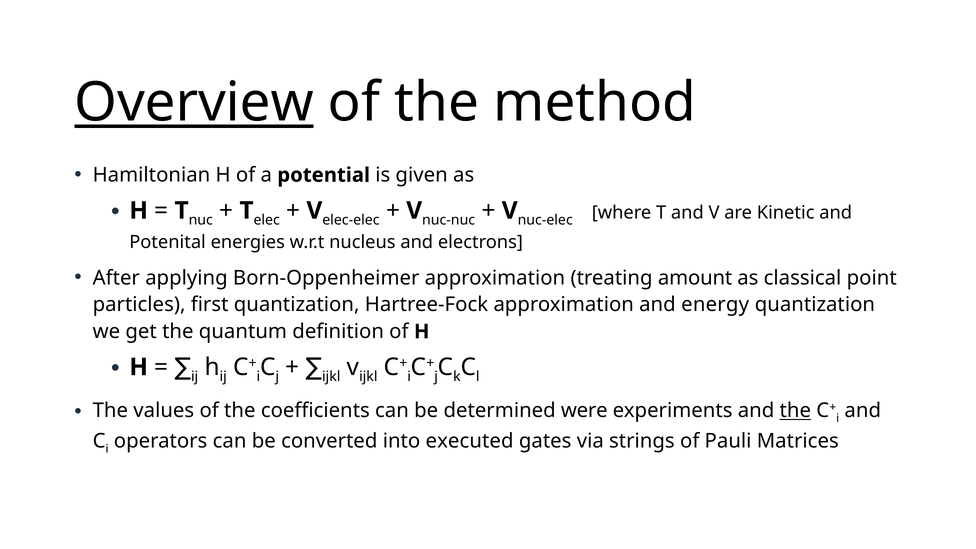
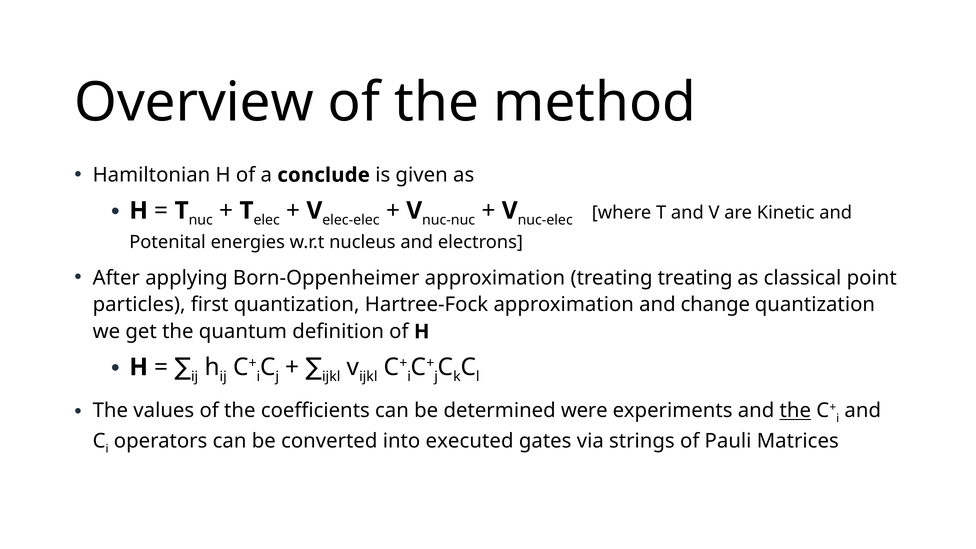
Overview underline: present -> none (194, 103)
potential: potential -> conclude (324, 175)
treating amount: amount -> treating (695, 278)
energy: energy -> change (715, 305)
